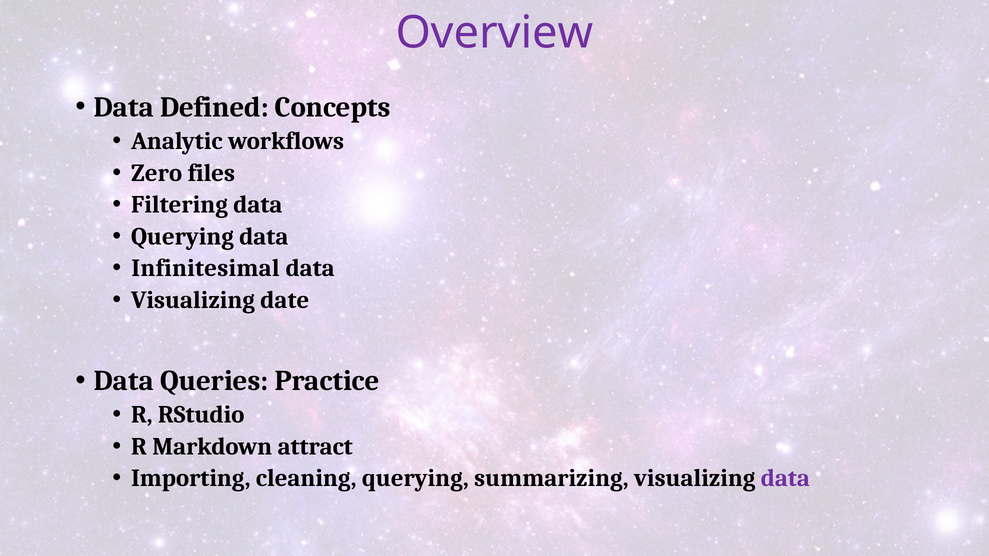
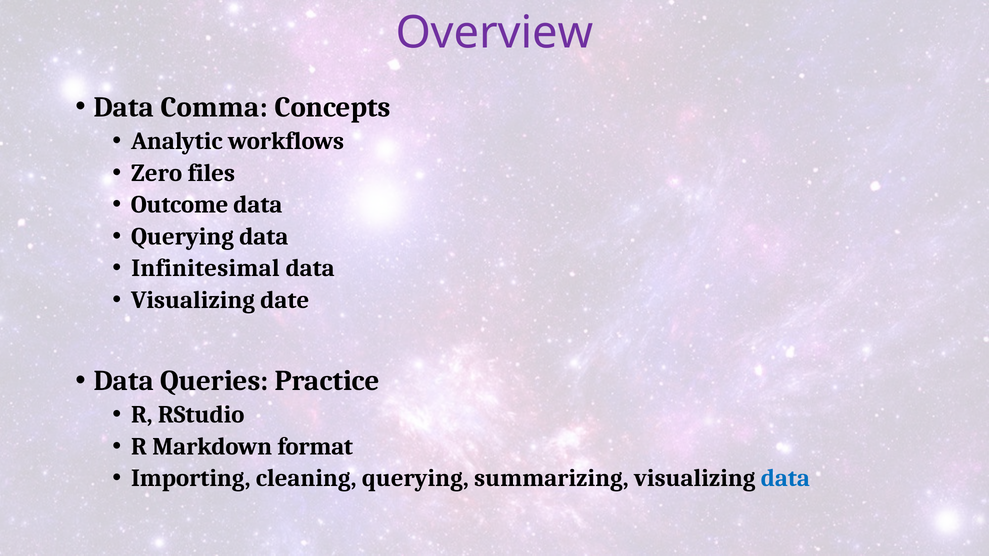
Defined: Defined -> Comma (214, 107)
Filtering: Filtering -> Outcome (180, 205)
attract: attract -> format (315, 447)
data colour: purple -> blue (785, 479)
